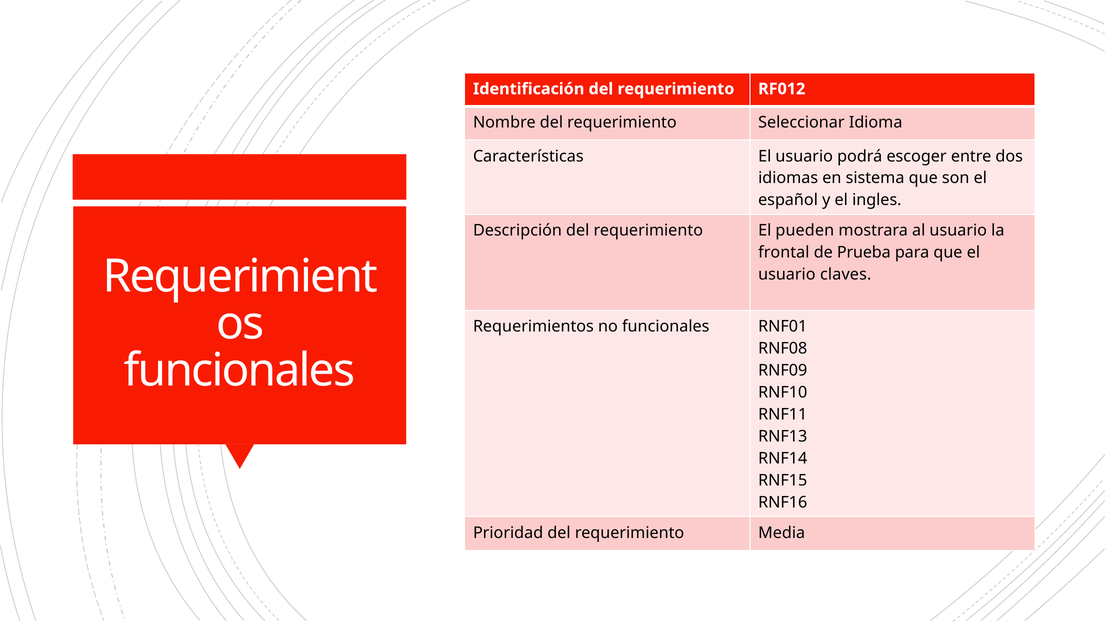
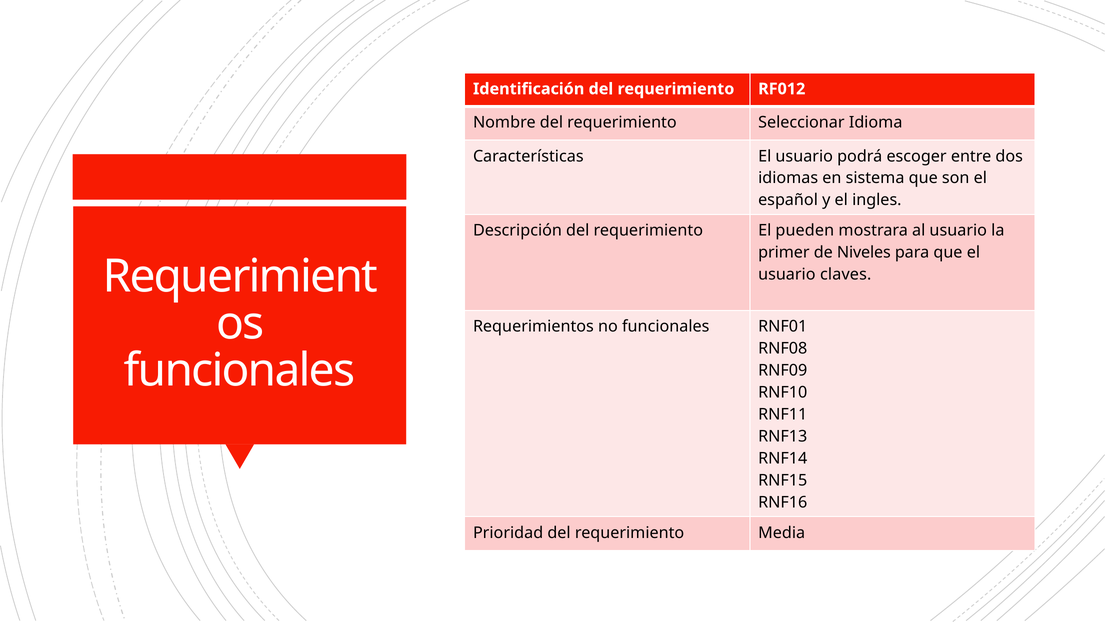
frontal: frontal -> primer (784, 253)
Prueba: Prueba -> Niveles (864, 253)
